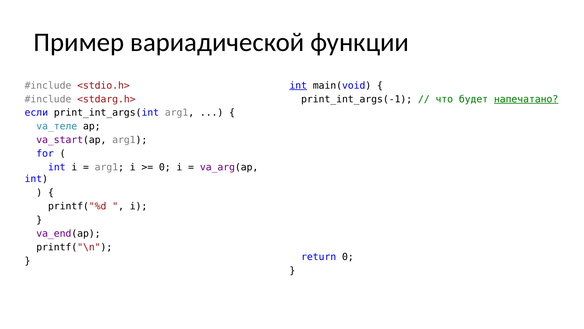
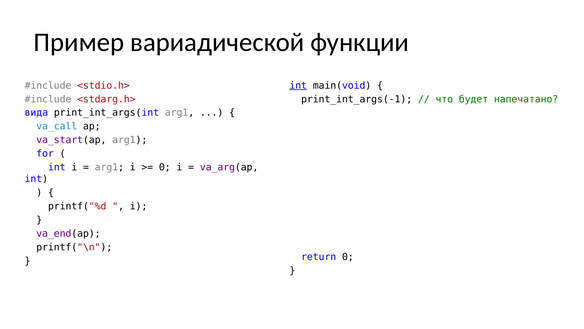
напечатано underline: present -> none (526, 99)
если: если -> вида (36, 113)
va_теле: va_теле -> va_call (57, 126)
